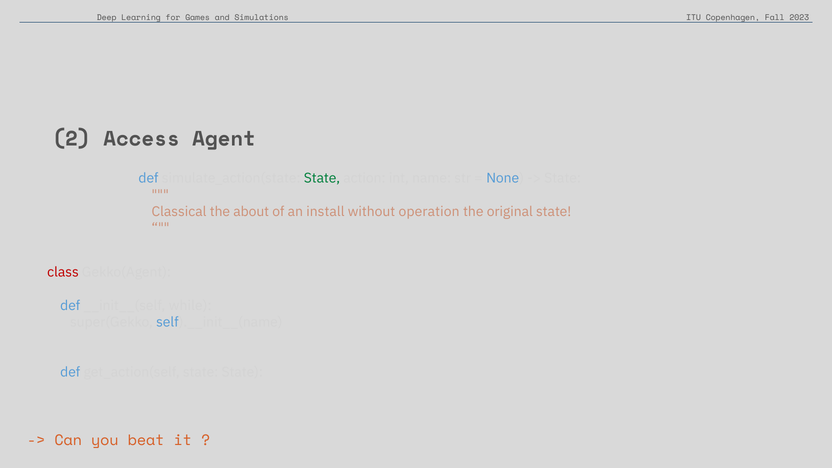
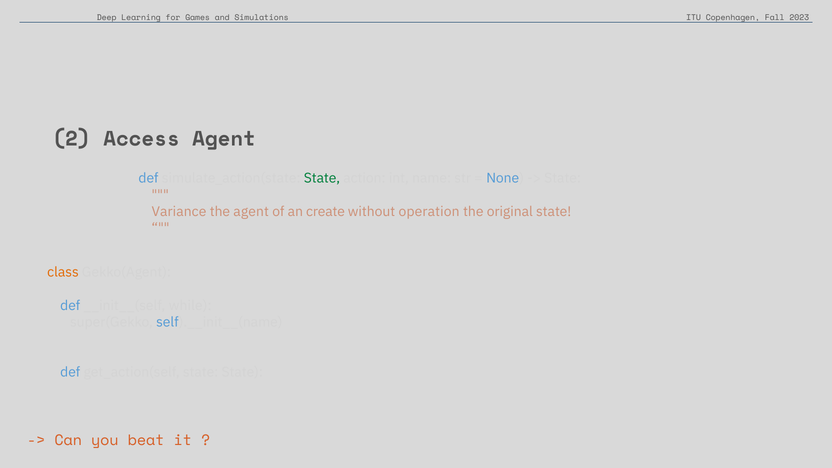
Classical: Classical -> Variance (179, 212)
the about: about -> agent (251, 212)
install: install -> create (326, 212)
class colour: red -> orange (63, 272)
